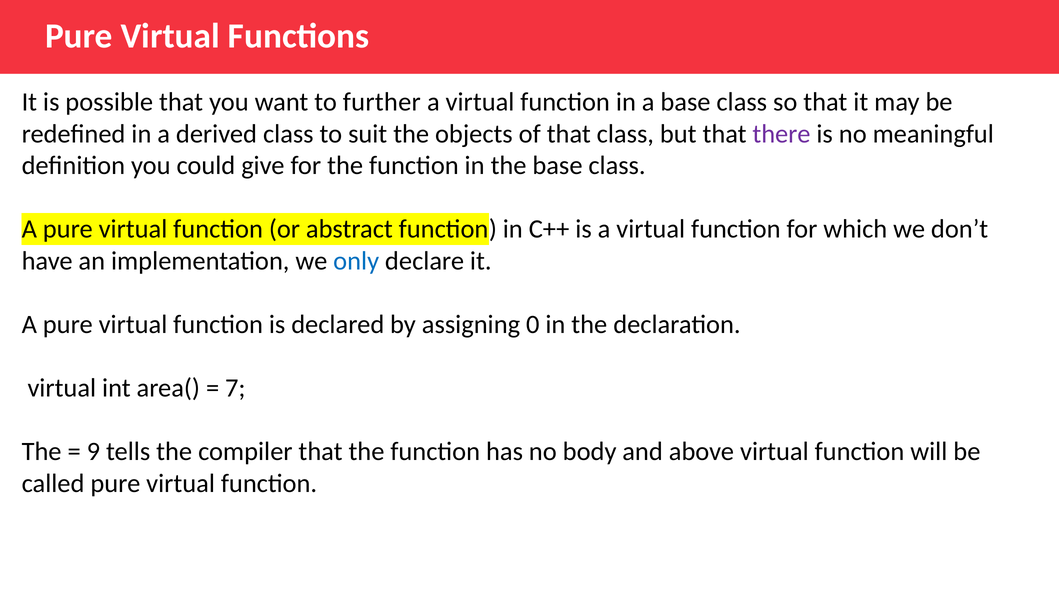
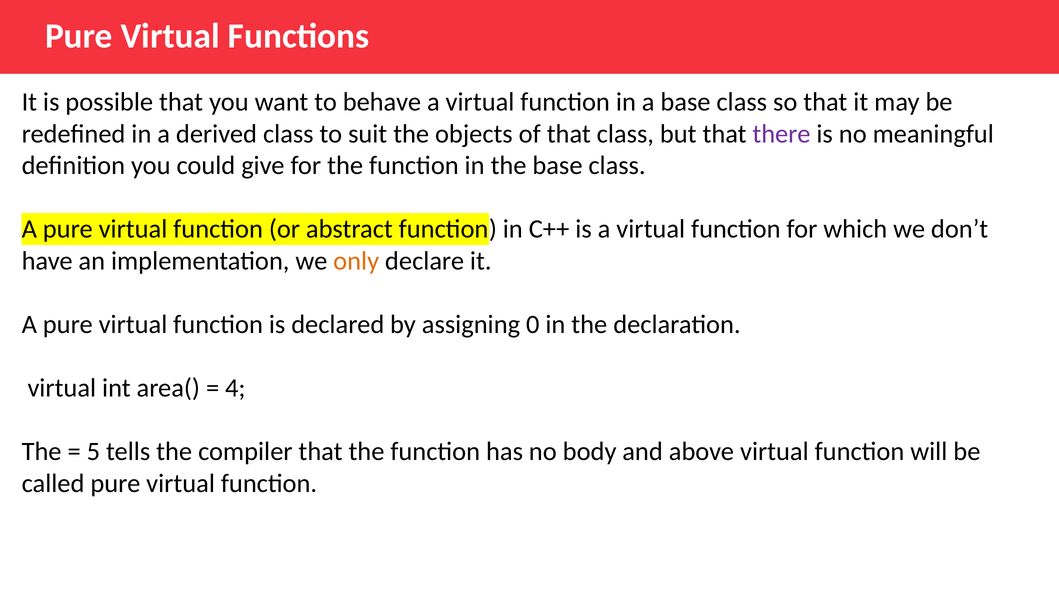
further: further -> behave (382, 102)
only colour: blue -> orange (356, 261)
7: 7 -> 4 (235, 388)
9: 9 -> 5 (93, 452)
